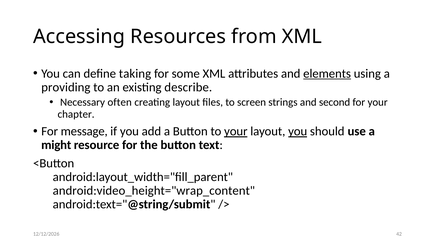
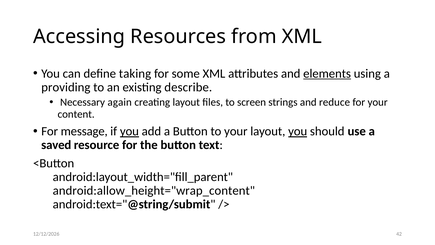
often: often -> again (120, 102)
second: second -> reduce (335, 102)
chapter: chapter -> content (76, 114)
you underline: none -> present (129, 131)
your underline: present -> none (236, 131)
might: might -> saved (56, 145)
android:video_height="wrap_content: android:video_height="wrap_content -> android:allow_height="wrap_content (154, 190)
